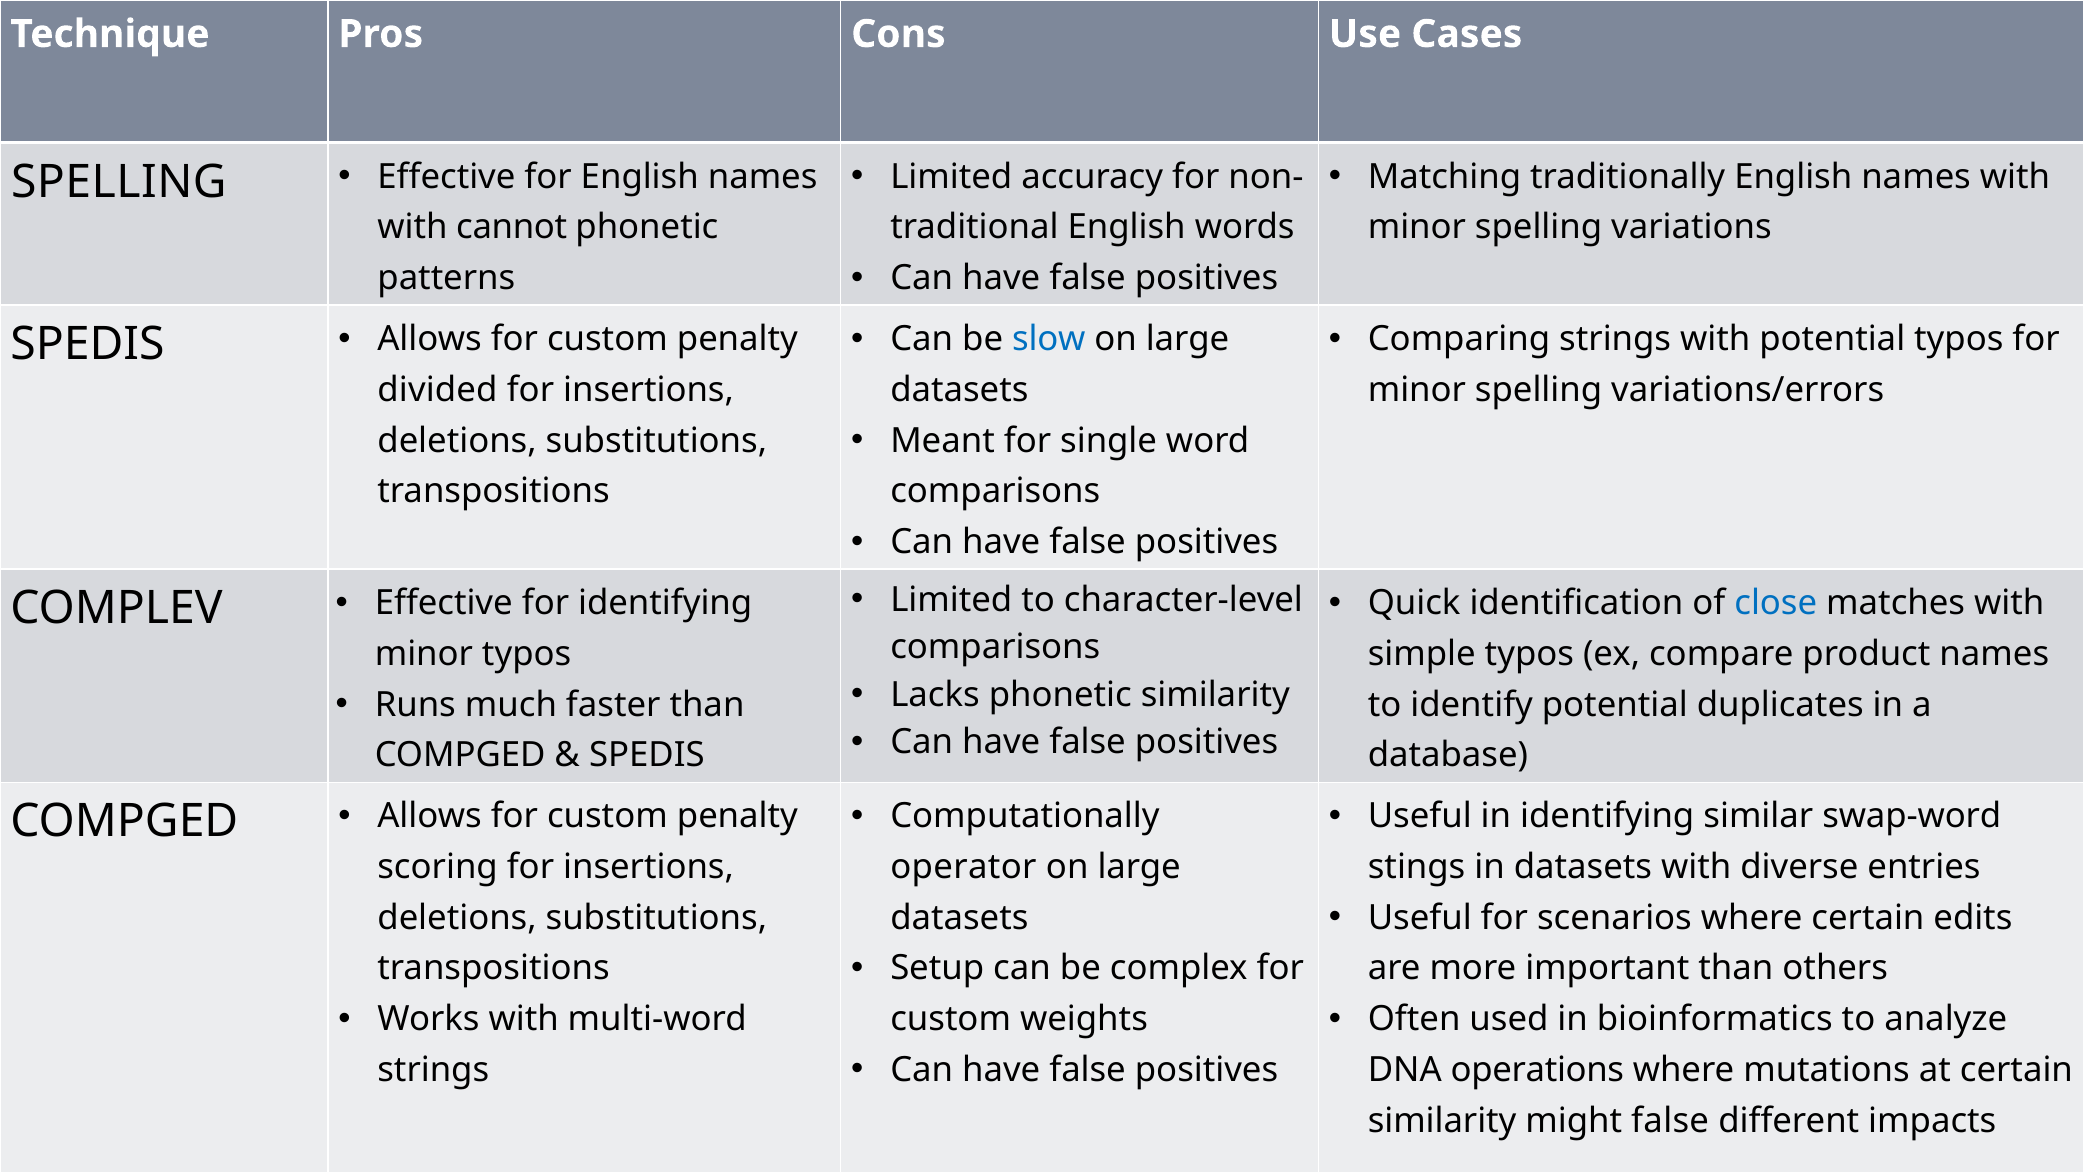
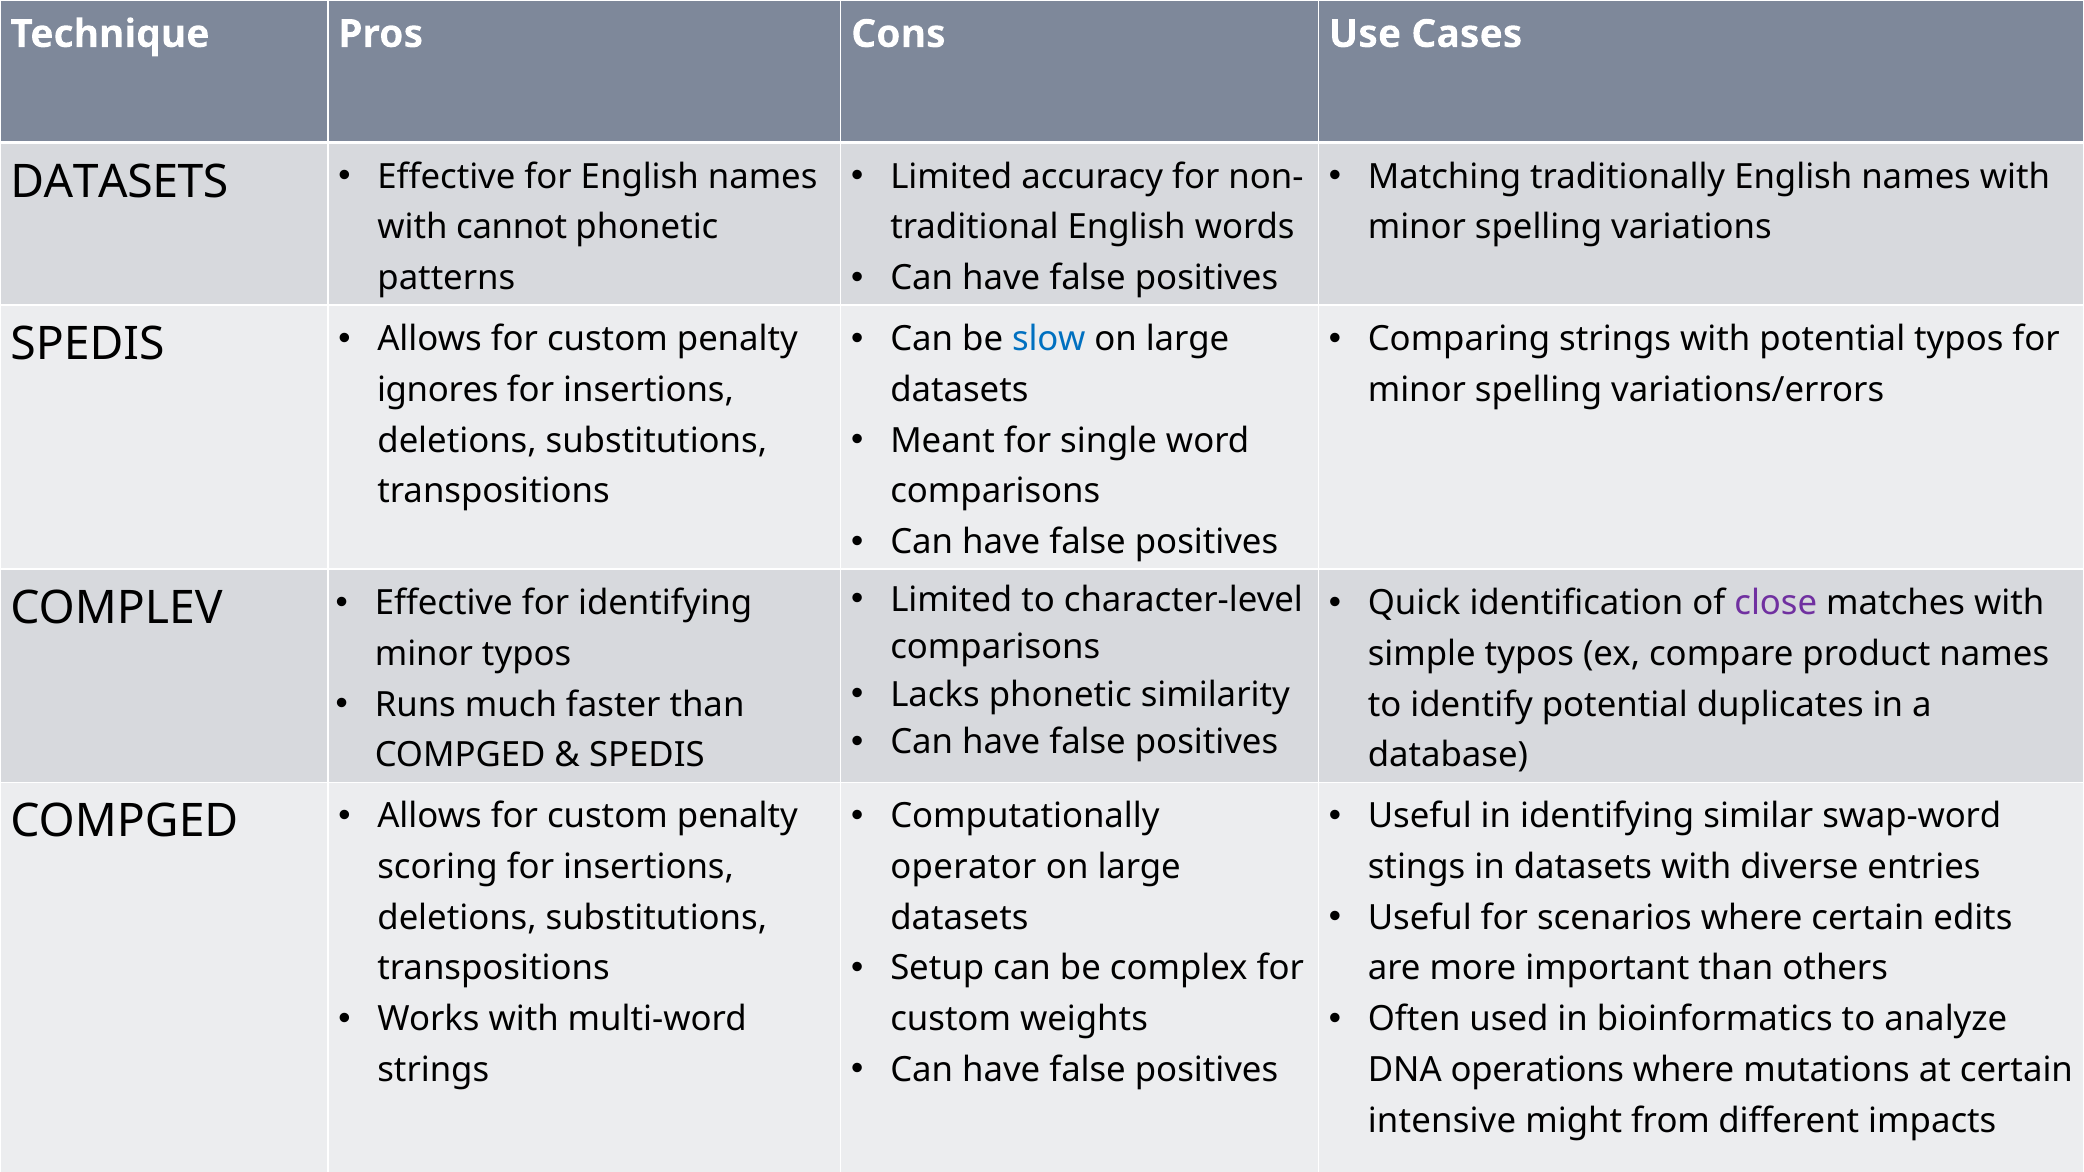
SPELLING: SPELLING -> DATASETS (119, 182)
divided: divided -> ignores (438, 390)
close colour: blue -> purple (1776, 603)
similarity: similarity -> intensive (1442, 1121)
might false: false -> from (1670, 1121)
